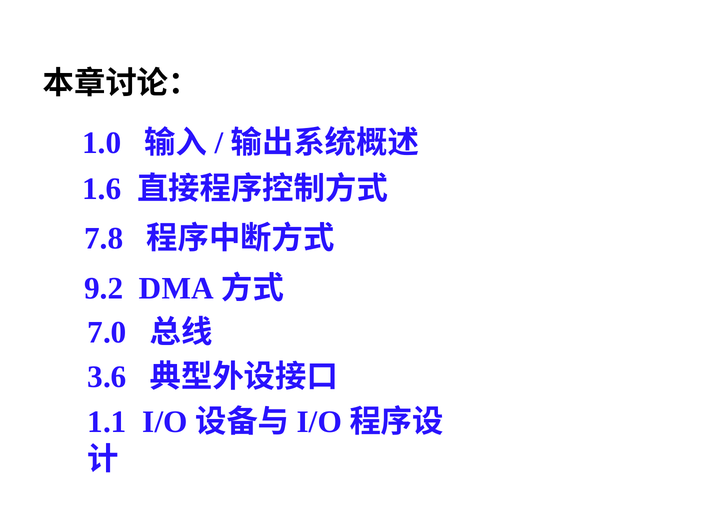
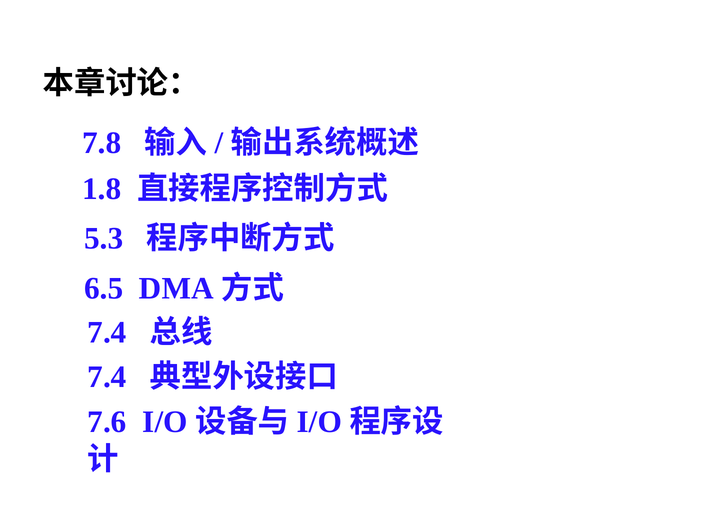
1.0: 1.0 -> 7.8 (102, 143)
1.6: 1.6 -> 1.8 (102, 189)
7.8: 7.8 -> 5.3 (104, 239)
9.2: 9.2 -> 6.5 (104, 289)
7.0: 7.0 -> 7.4 (107, 333)
3.6: 3.6 -> 7.4 (107, 378)
1.1: 1.1 -> 7.6 (107, 423)
